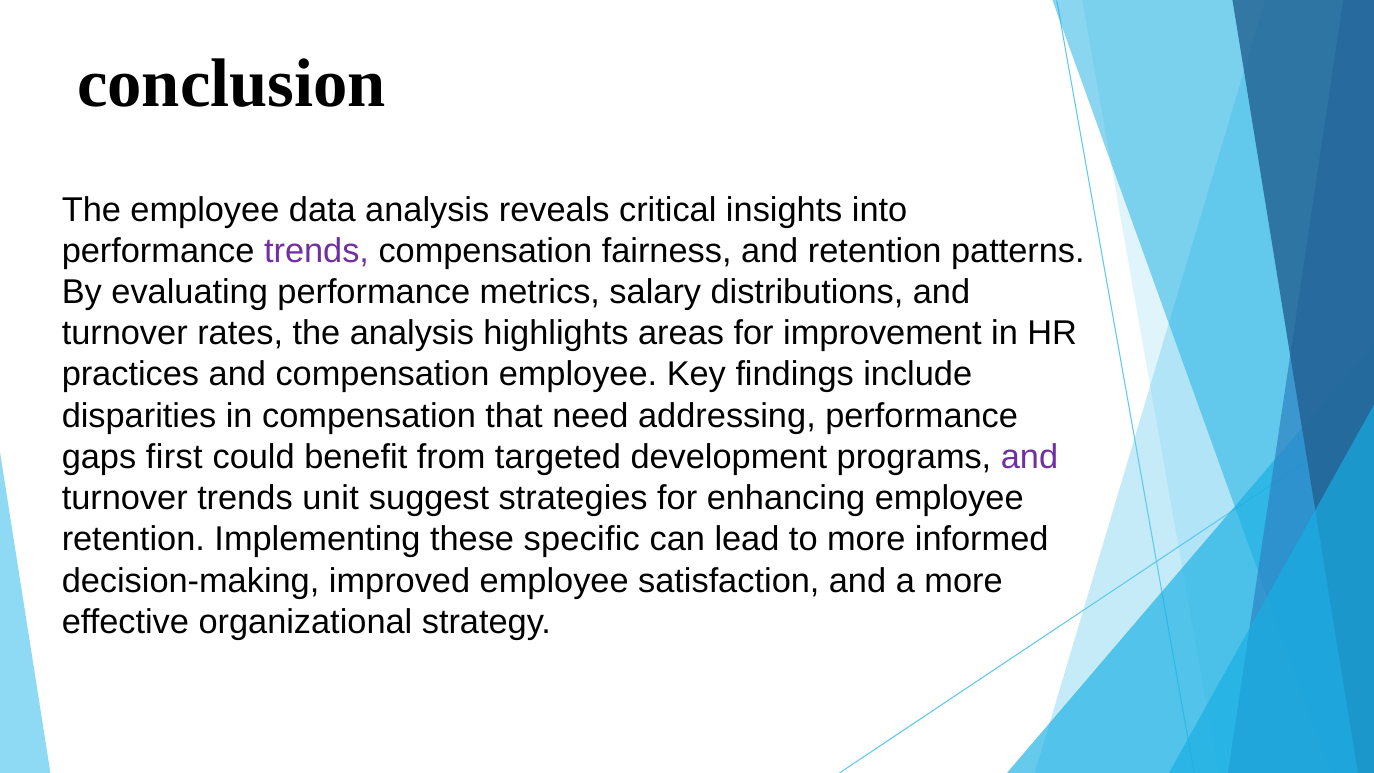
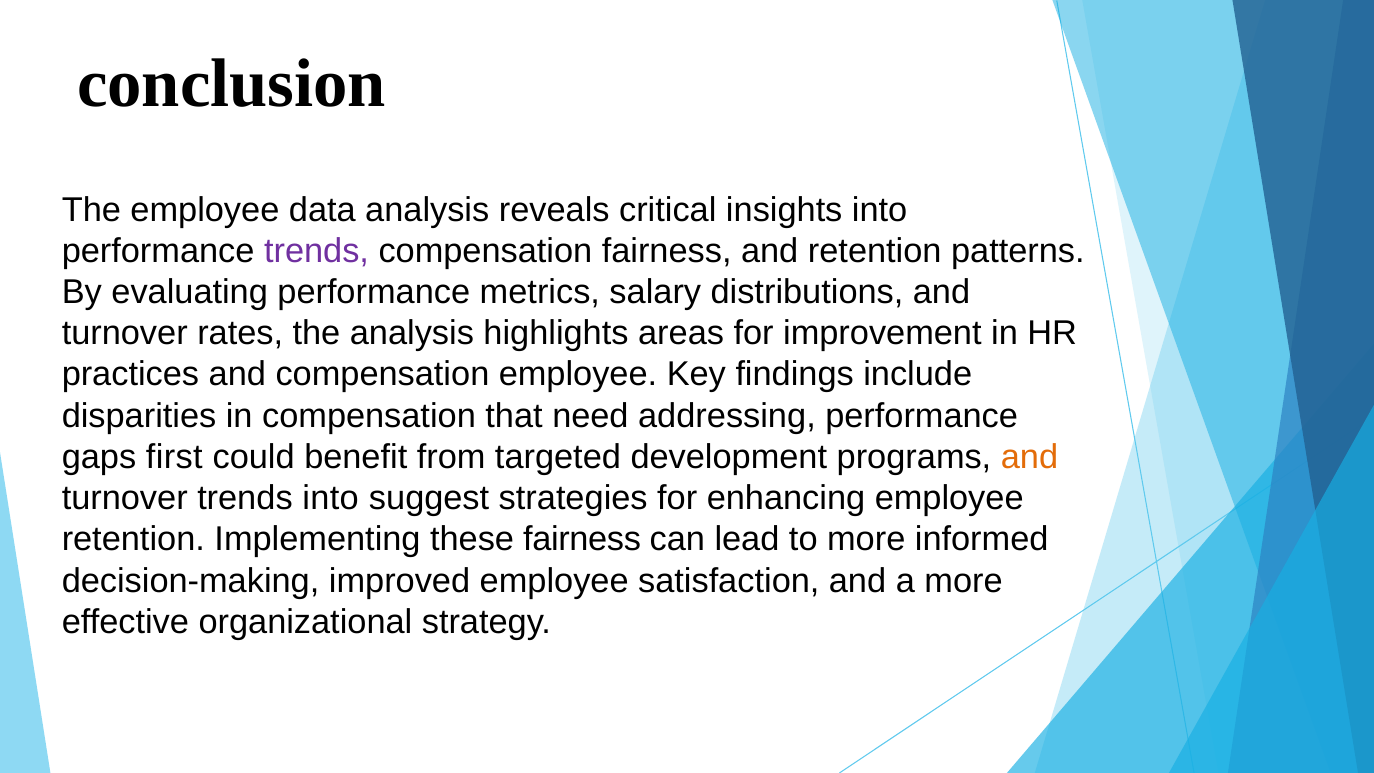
and colour: purple -> orange (1029, 457)
trends unit: unit -> into (331, 498)
these specific: specific -> fairness (582, 539)
